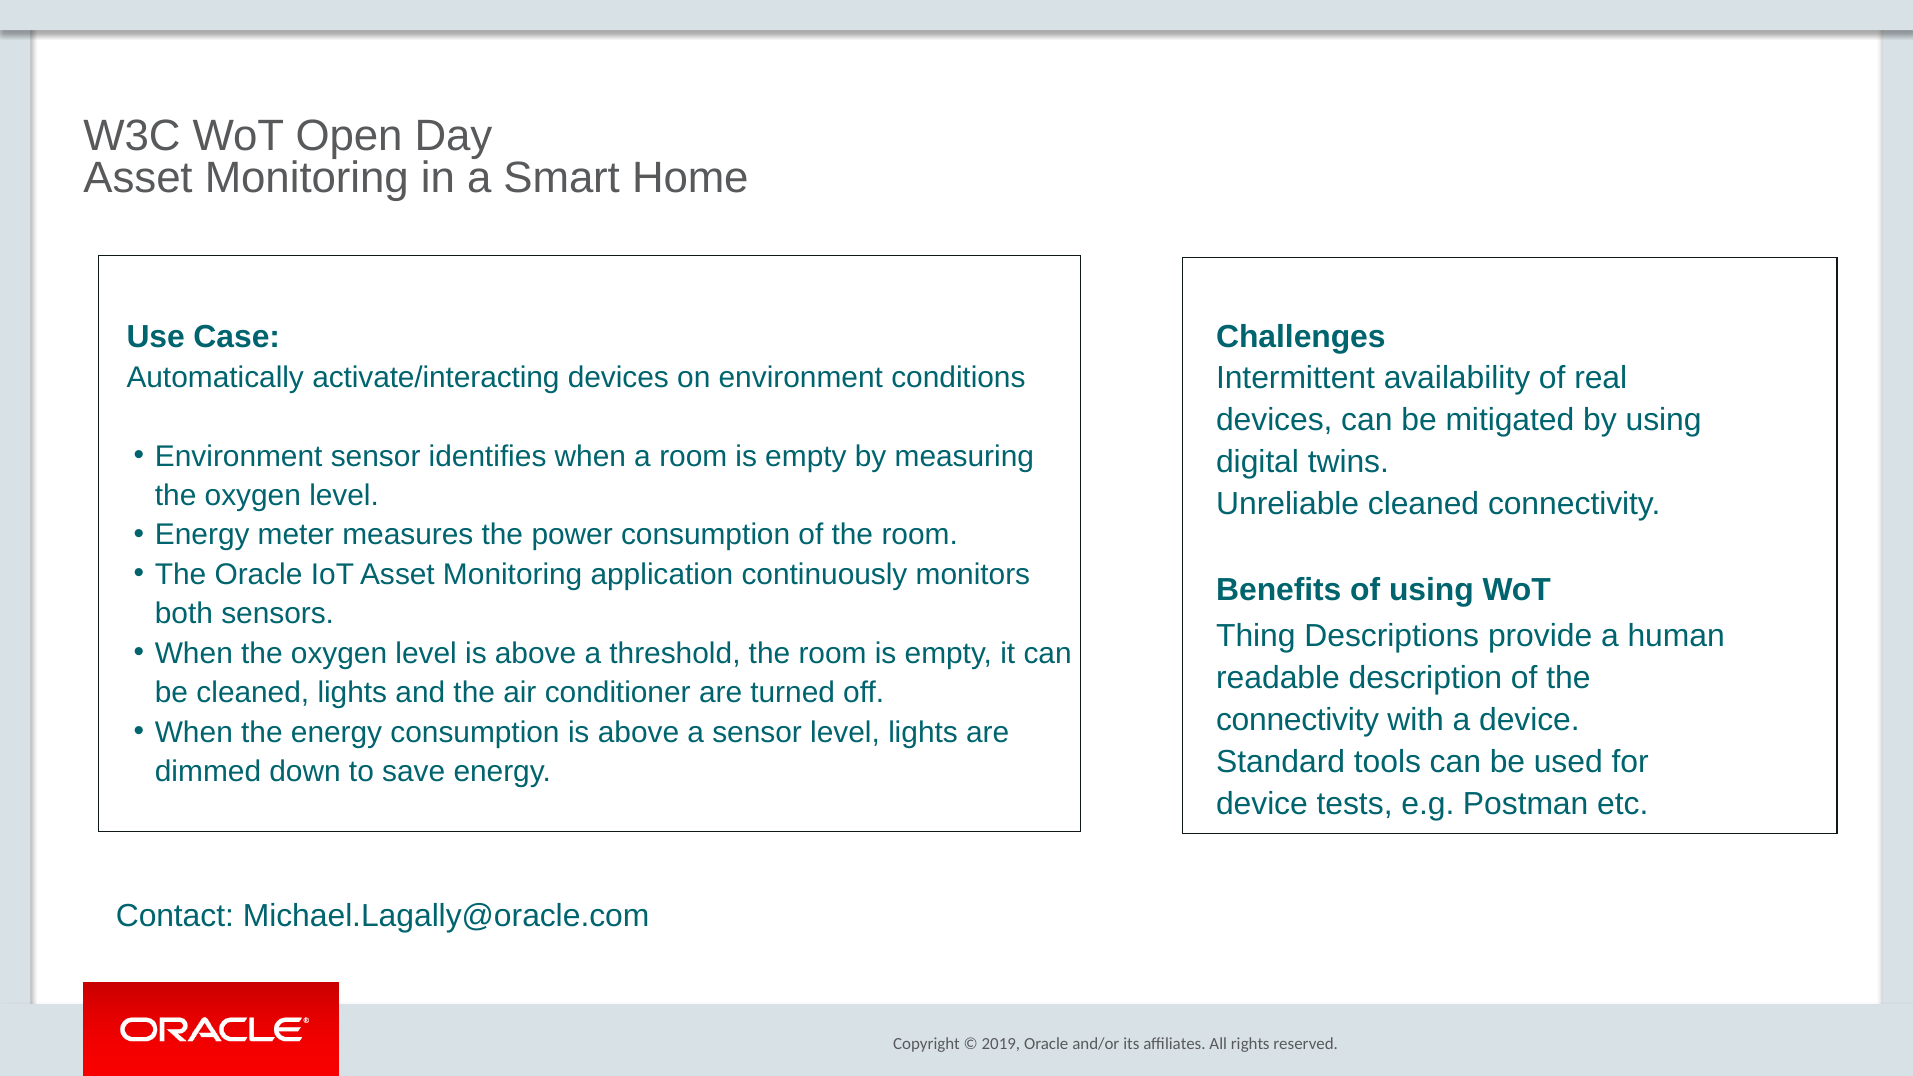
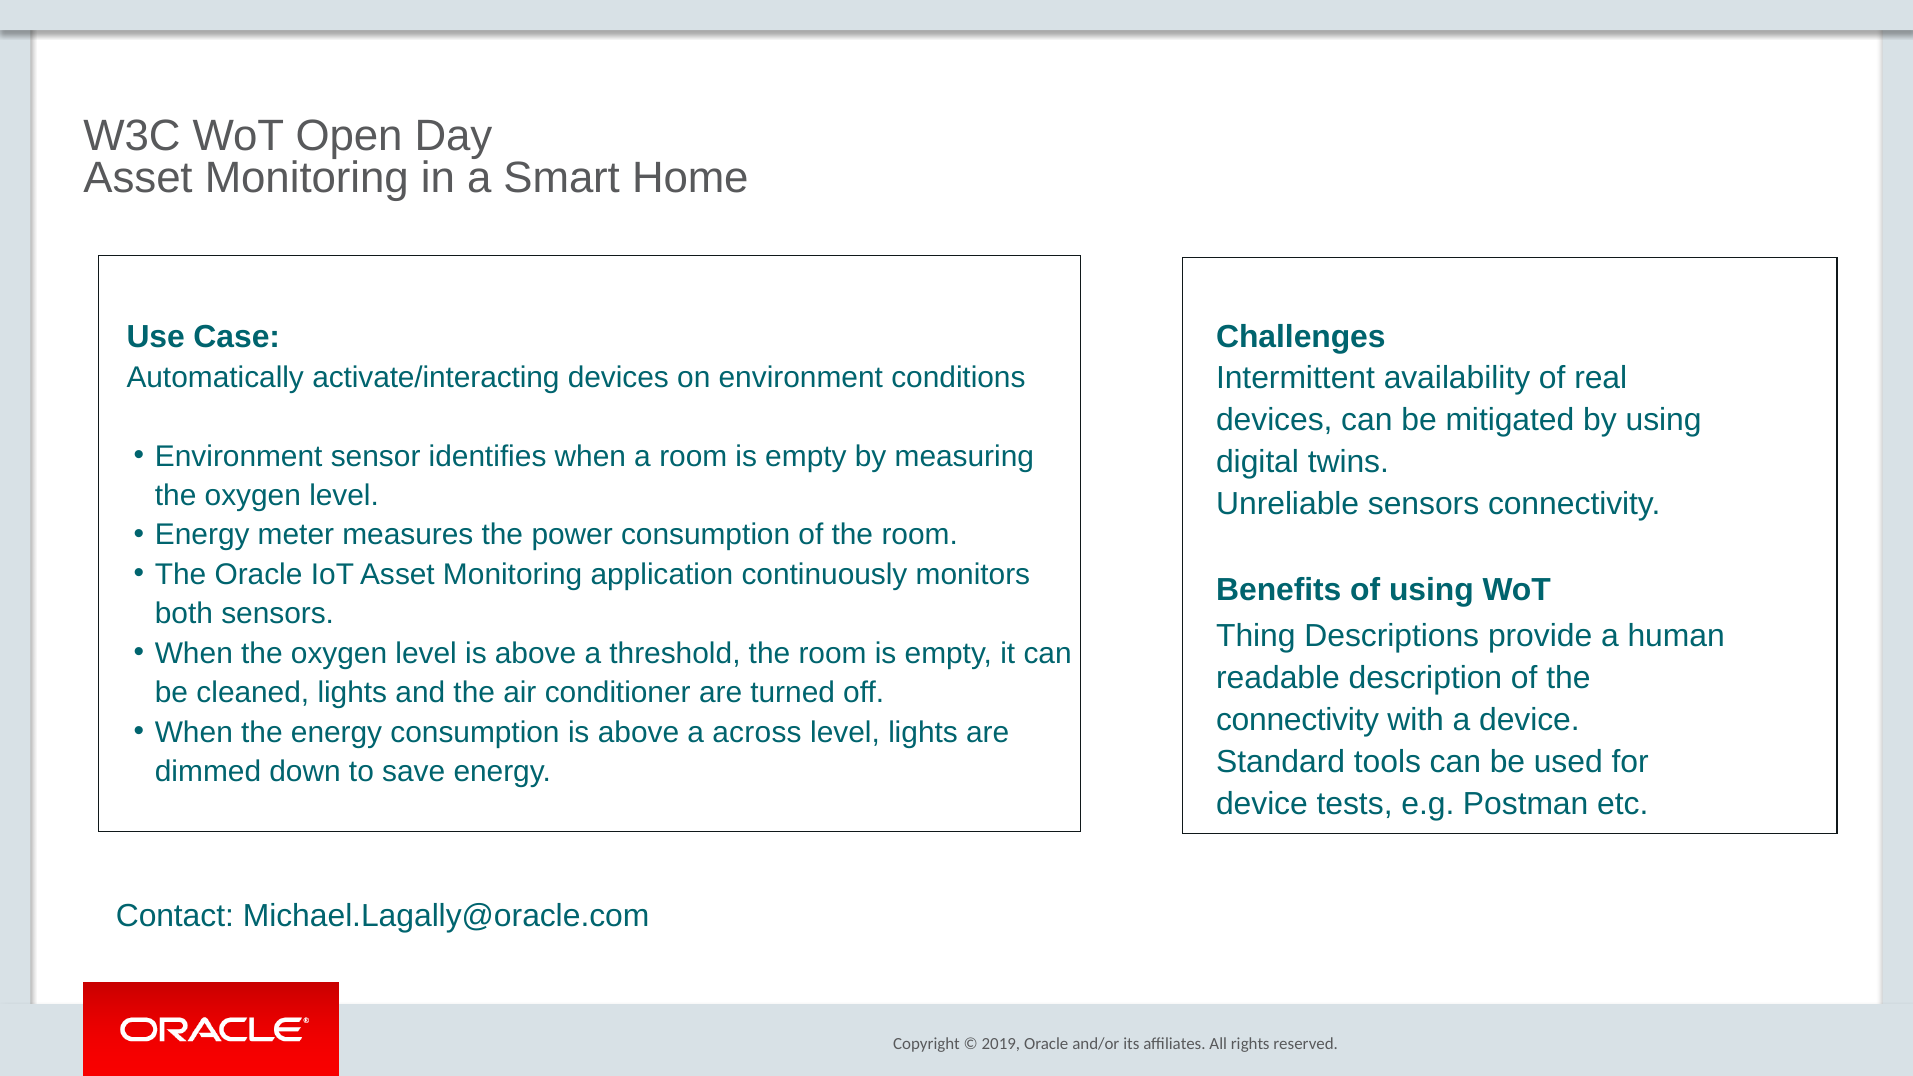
Unreliable cleaned: cleaned -> sensors (1424, 504)
a sensor: sensor -> across (757, 732)
